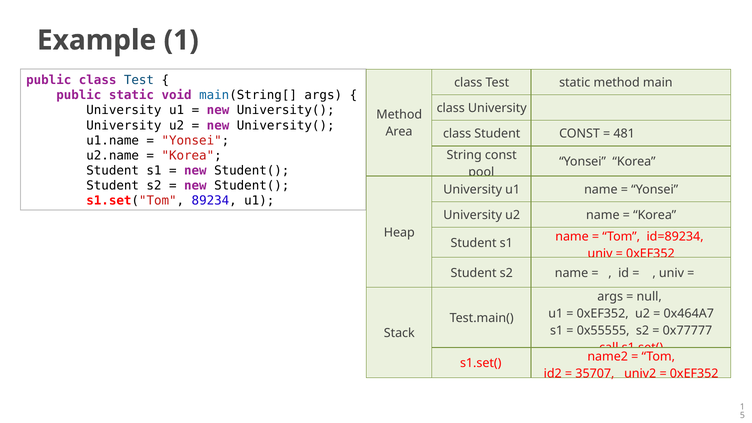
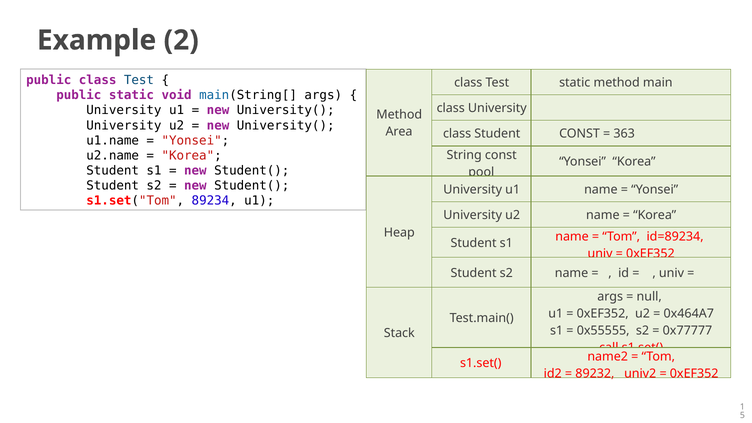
Example 1: 1 -> 2 (181, 40)
481: 481 -> 363 (624, 134)
35707: 35707 -> 89232 (595, 374)
